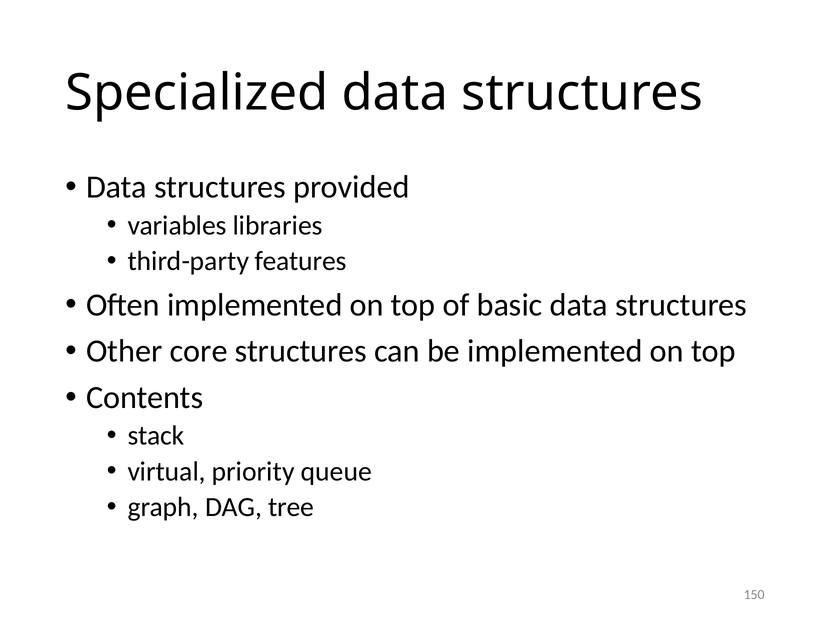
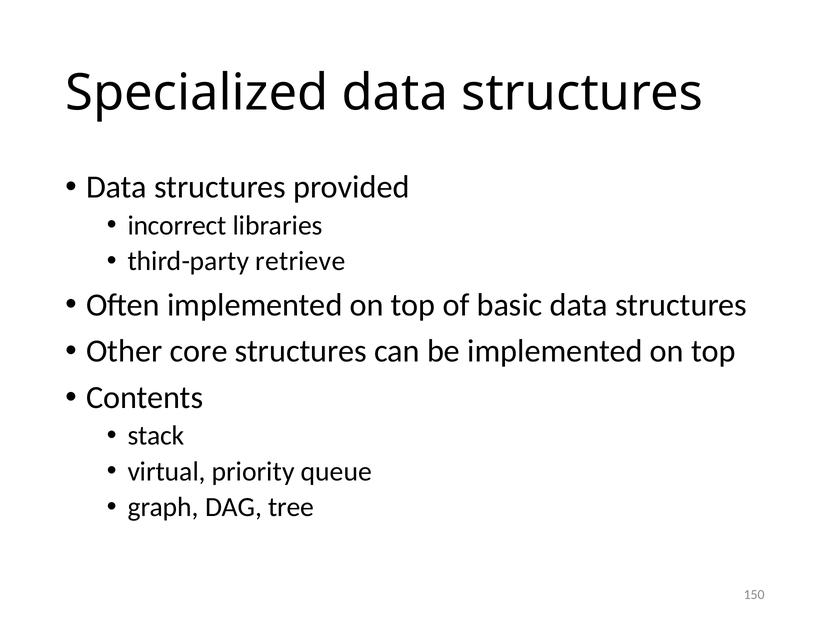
variables: variables -> incorrect (177, 225)
features: features -> retrieve (300, 261)
